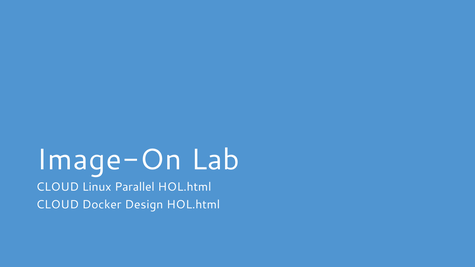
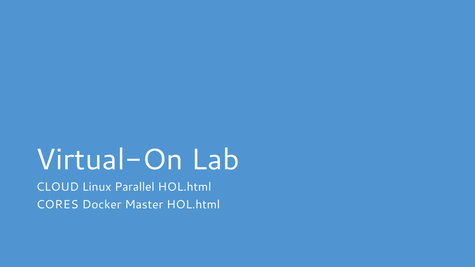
Image-On: Image-On -> Virtual-On (109, 160)
CLOUD: CLOUD -> CORES (57, 205)
Design: Design -> Master (144, 205)
